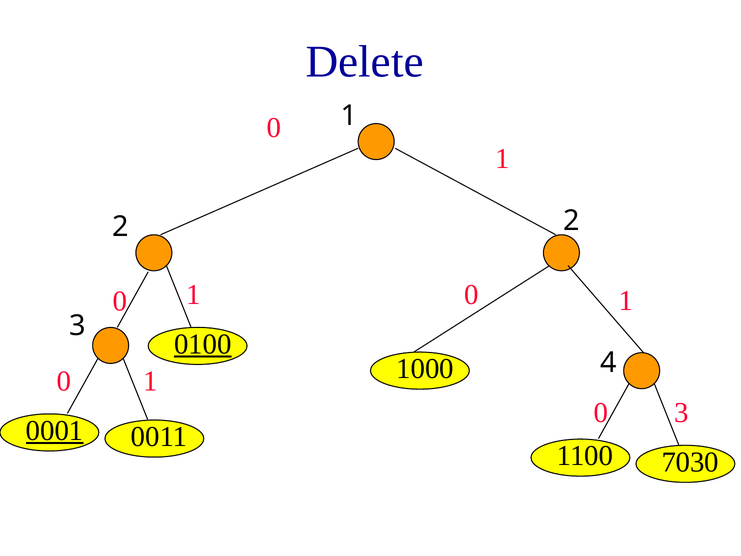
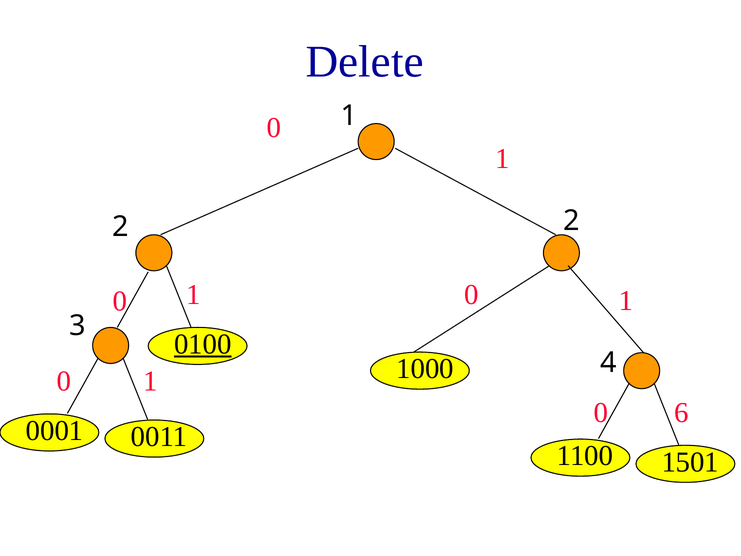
0 3: 3 -> 6 (681, 412)
0001 underline: present -> none (55, 430)
7030: 7030 -> 1501 (690, 462)
